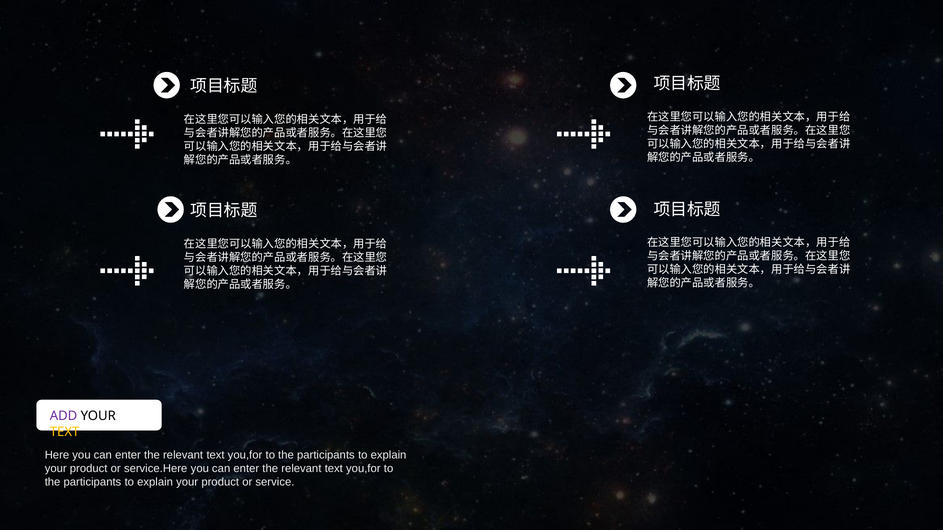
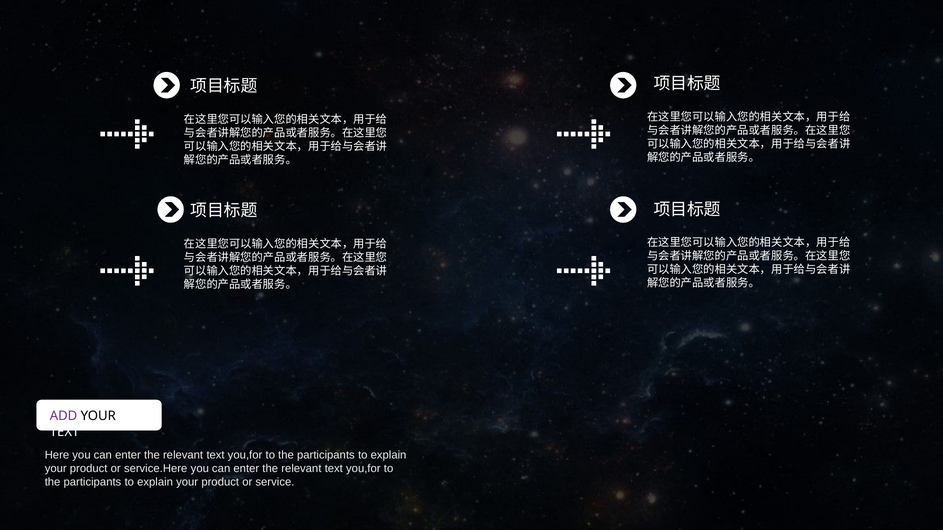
TEXT colour: yellow -> white (65, 432)
